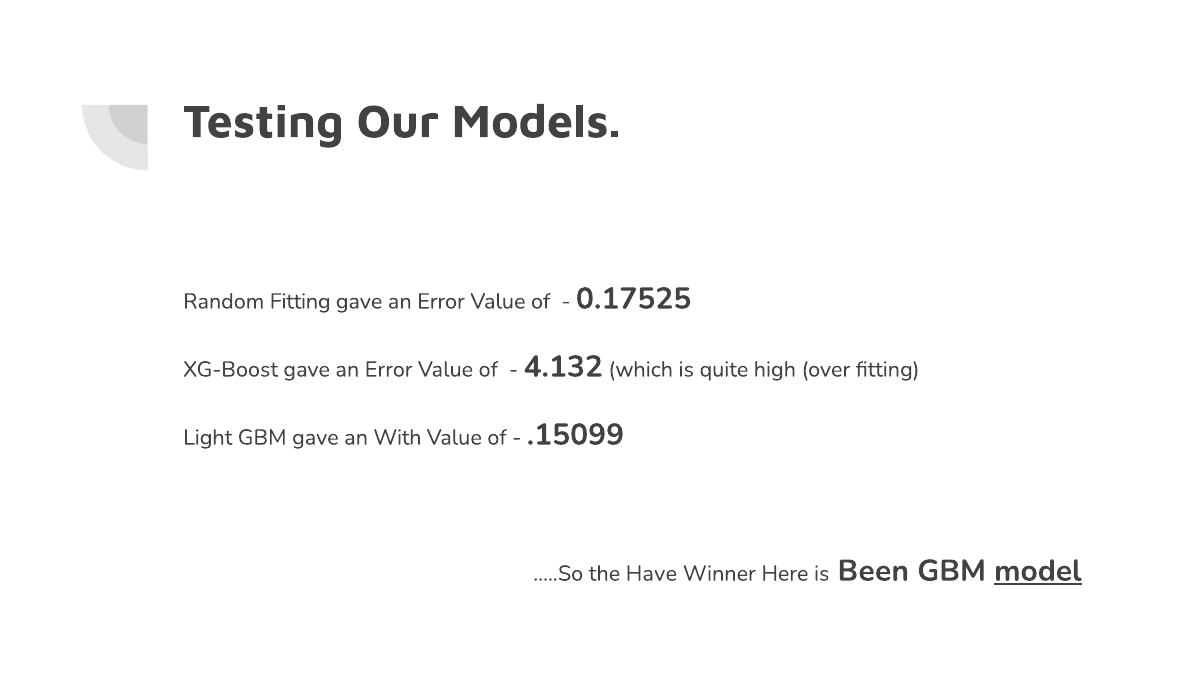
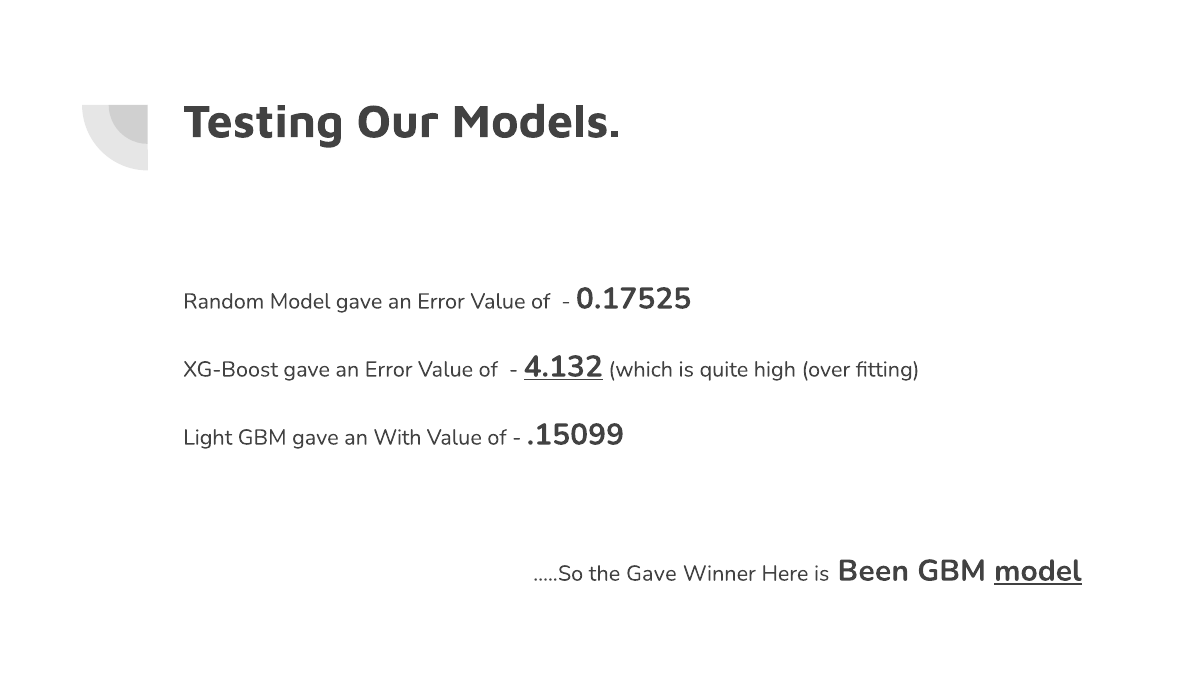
Random Fitting: Fitting -> Model (300, 301)
4.132 underline: none -> present (563, 367)
the Have: Have -> Gave (651, 574)
